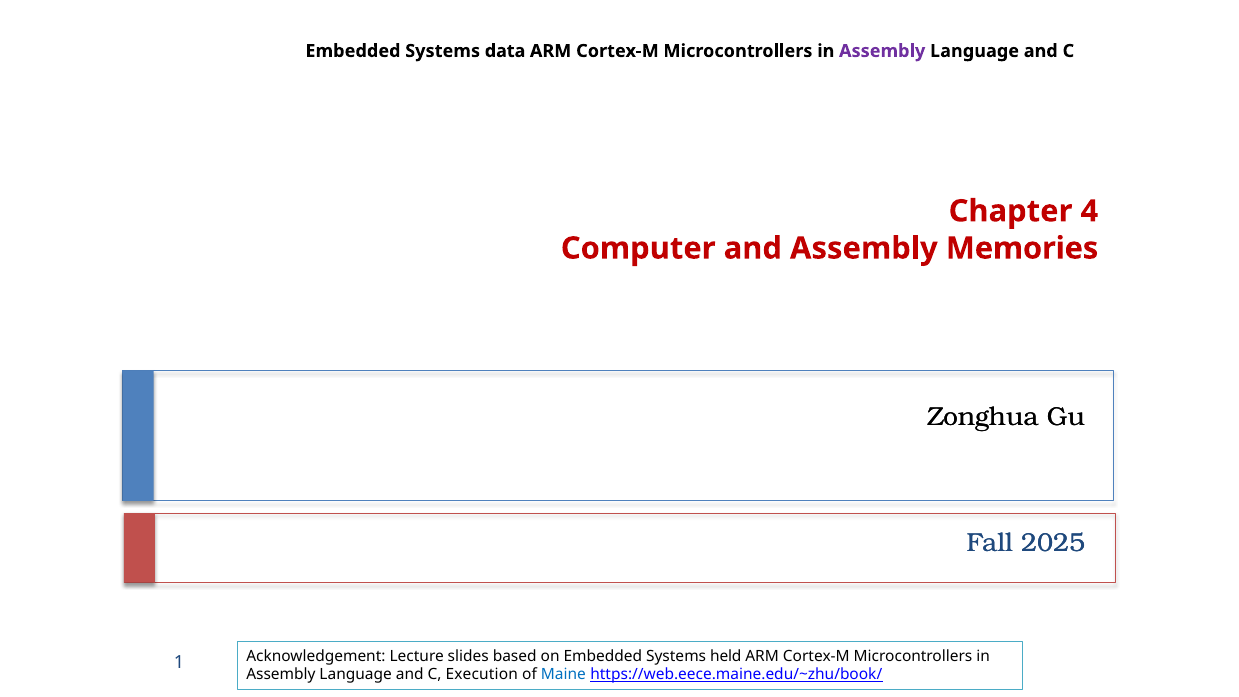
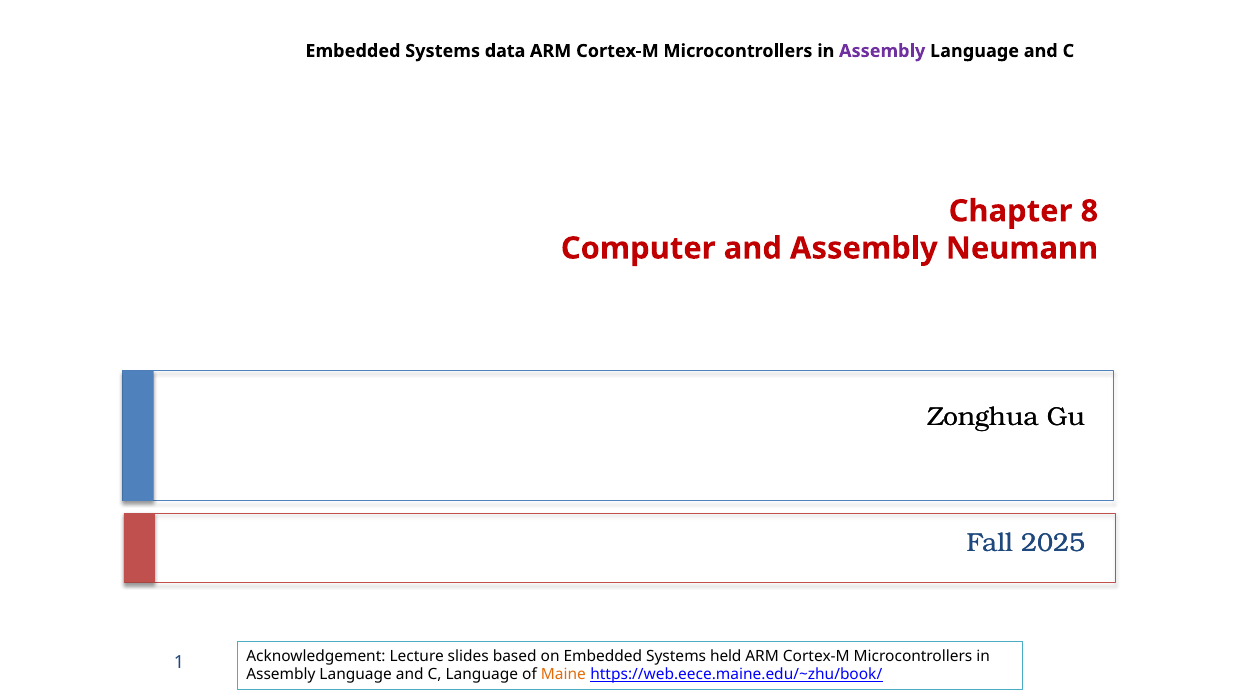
4: 4 -> 8 (1089, 211)
Memories: Memories -> Neumann (1022, 248)
C Execution: Execution -> Language (482, 674)
Maine colour: blue -> orange (563, 674)
